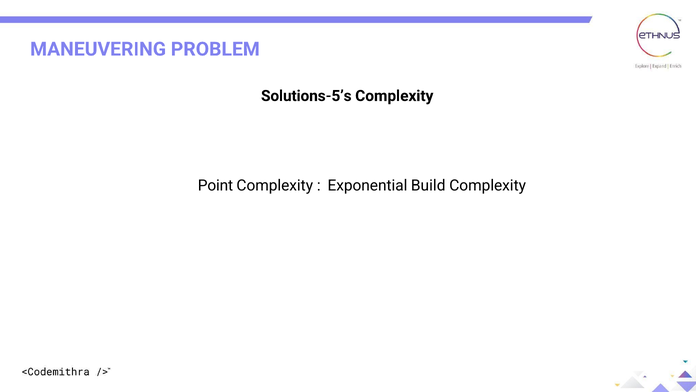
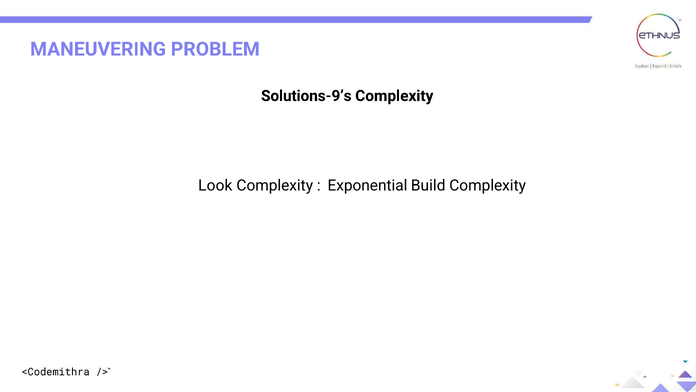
Solutions-5’s: Solutions-5’s -> Solutions-9’s (306, 96)
Point: Point -> Look (215, 185)
